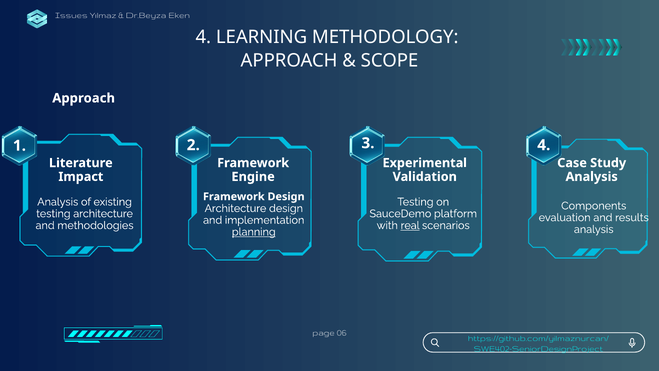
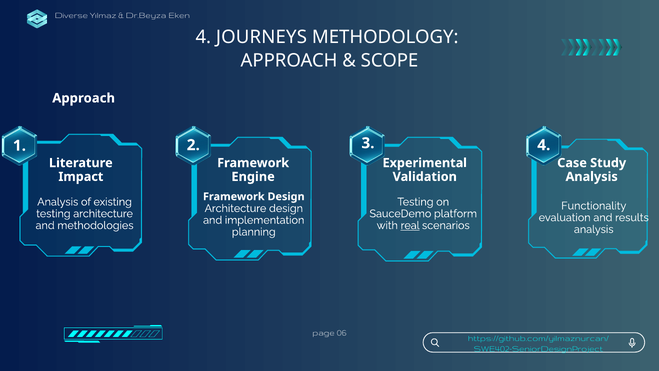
Issues: Issues -> Diverse (71, 15)
LEARNING: LEARNING -> JOURNEYS (261, 37)
Components: Components -> Functionality (594, 206)
planning underline: present -> none (254, 232)
